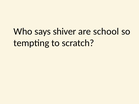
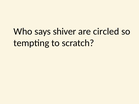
school: school -> circled (106, 31)
